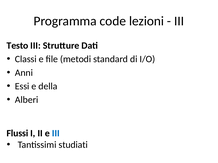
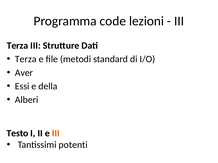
Testo: Testo -> Terza (17, 46)
Classi: Classi -> Terza (26, 59)
Anni: Anni -> Aver (24, 73)
Flussi: Flussi -> Testo (17, 134)
III colour: blue -> orange (56, 134)
studiati: studiati -> potenti (73, 145)
